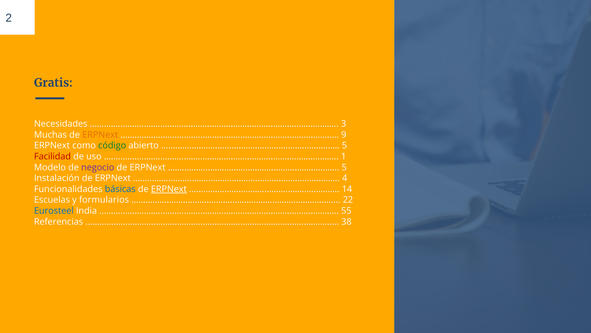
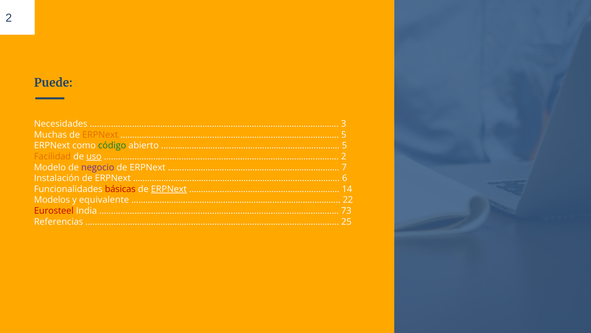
Gratis: Gratis -> Puede (53, 83)
9: 9 -> 5 (344, 135)
Facilidad colour: red -> orange (52, 156)
uso underline: none -> present (94, 156)
1: 1 -> 2 (344, 156)
5: 5 -> 7 (344, 167)
4: 4 -> 6 (345, 178)
básicas colour: blue -> red (120, 189)
Escuelas: Escuelas -> Modelos (52, 200)
formularios: formularios -> equivalente (104, 200)
Eurosteel colour: blue -> red (54, 210)
55: 55 -> 73 (346, 210)
38: 38 -> 25 (346, 221)
